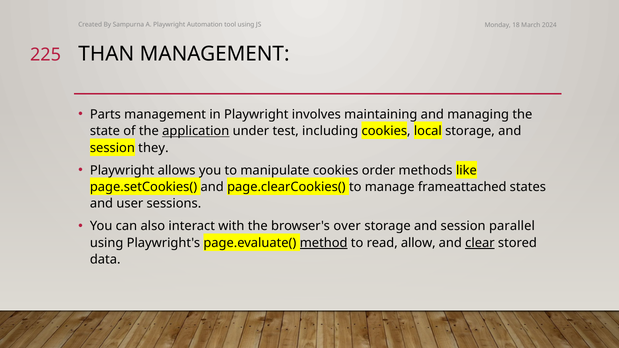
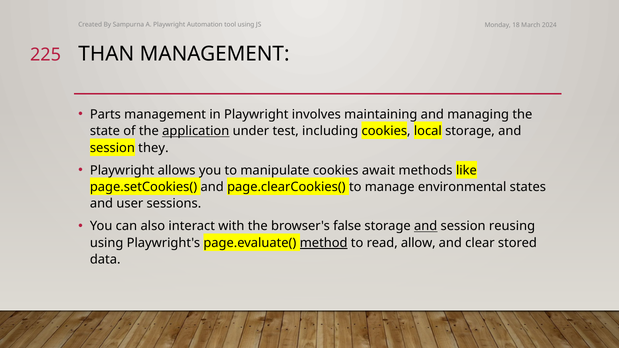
order: order -> await (378, 170)
frameattached: frameattached -> environmental (462, 187)
over: over -> false (347, 226)
and underline: none -> present (426, 226)
parallel: parallel -> reusing (512, 226)
clear underline: present -> none (480, 243)
